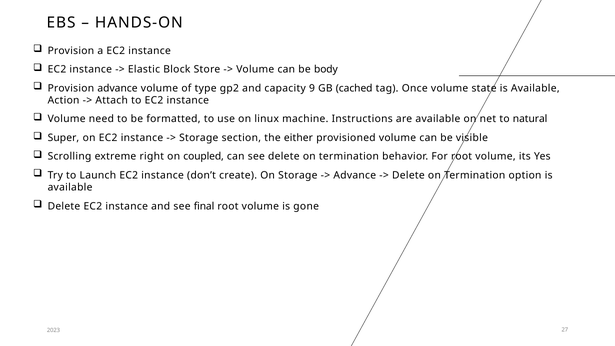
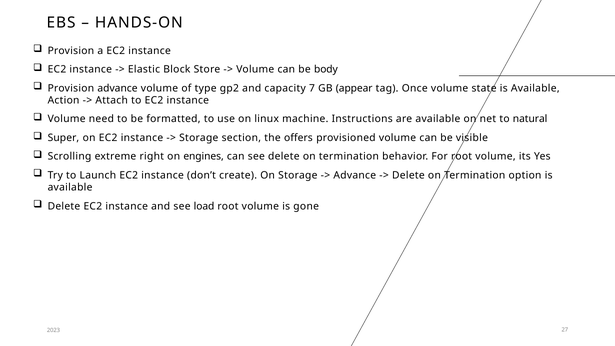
9: 9 -> 7 (312, 88)
cached: cached -> appear (354, 88)
either: either -> offers (298, 138)
coupled: coupled -> engines (204, 156)
final: final -> load (204, 206)
